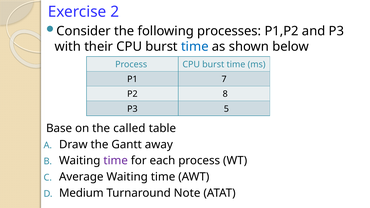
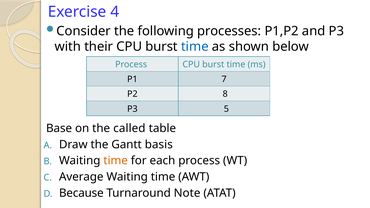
2: 2 -> 4 (115, 12)
away: away -> basis (159, 145)
time colour: purple -> orange (116, 161)
Medium: Medium -> Because (81, 193)
